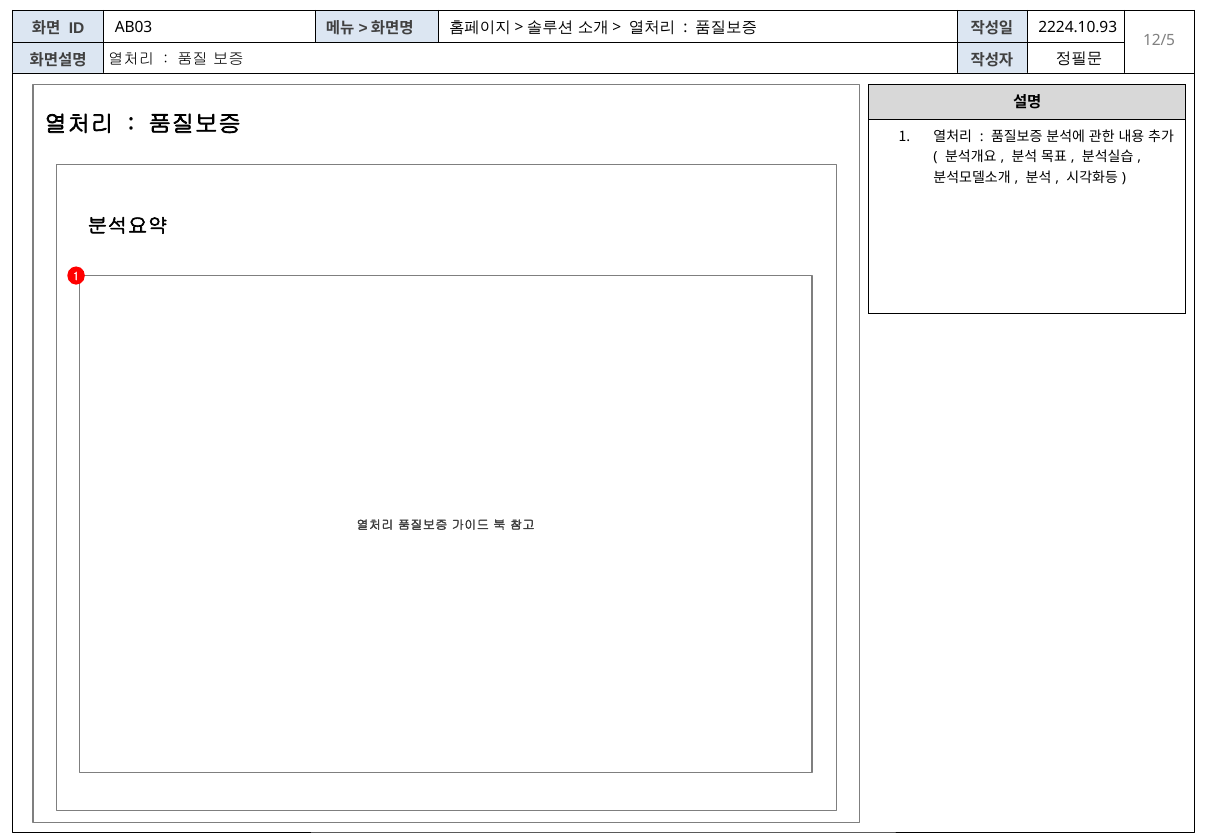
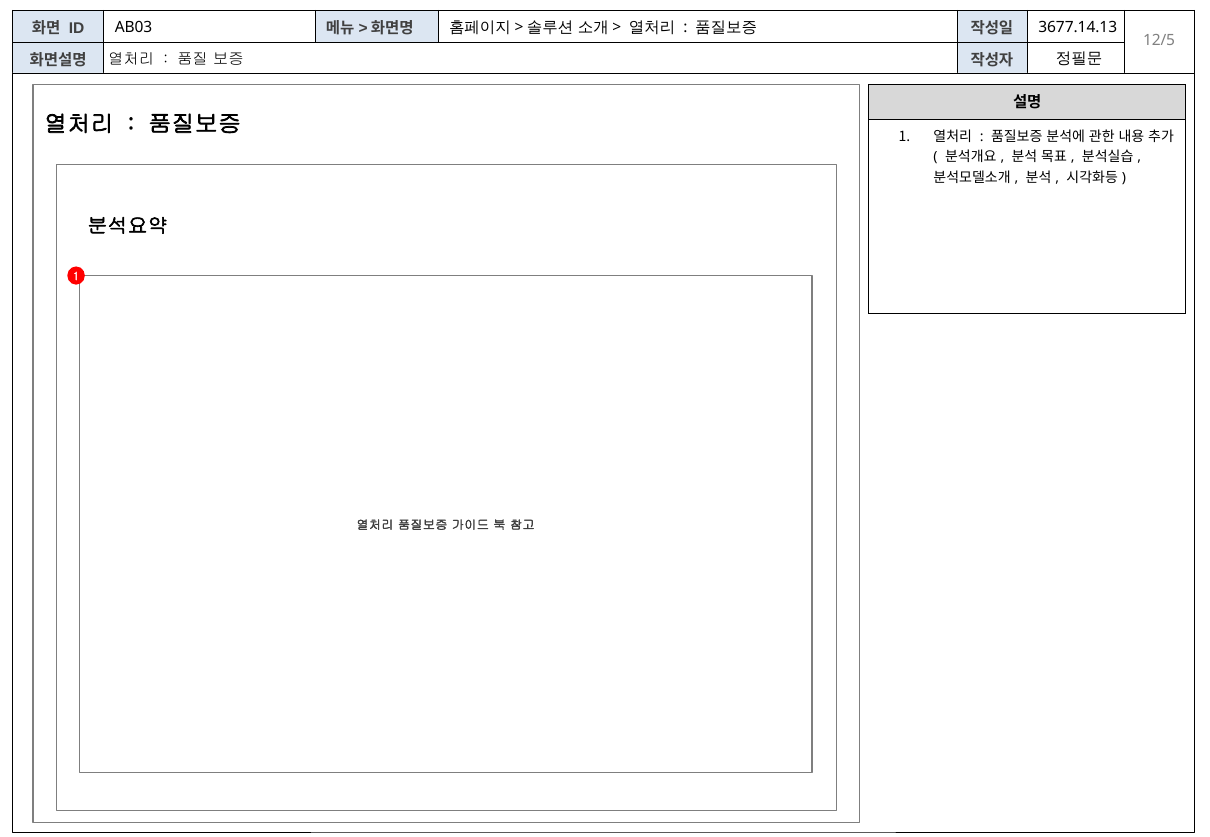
2224.10.93: 2224.10.93 -> 3677.14.13 (1078, 28)
